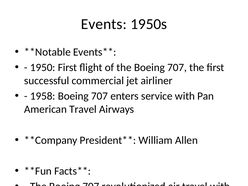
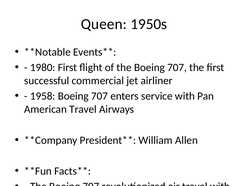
Events: Events -> Queen (104, 24)
1950: 1950 -> 1980 (43, 67)
